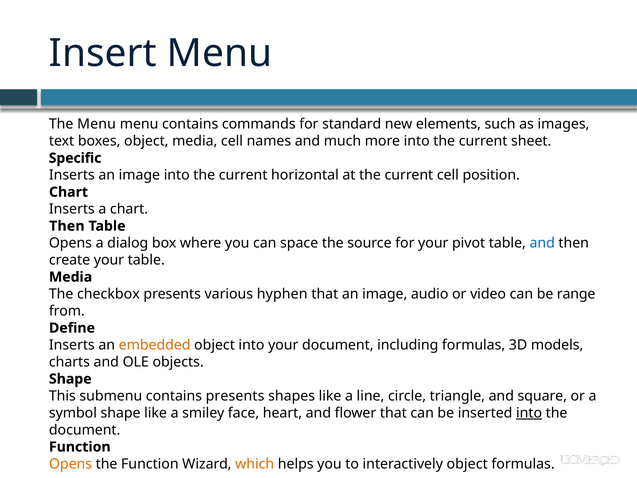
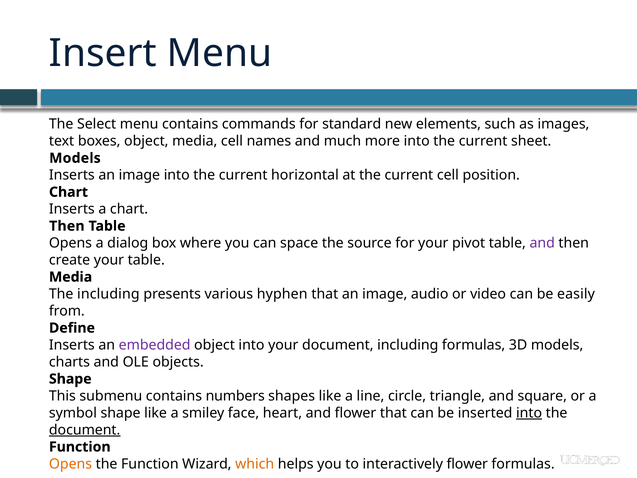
The Menu: Menu -> Select (97, 124)
Specific: Specific -> Models (75, 158)
and colour: blue -> purple (542, 243)
The checkbox: checkbox -> including (108, 294)
range: range -> easily (576, 294)
embedded colour: orange -> purple (155, 345)
contains presents: presents -> numbers (235, 396)
document underline: none -> present (85, 430)
interactively object: object -> flower (467, 464)
